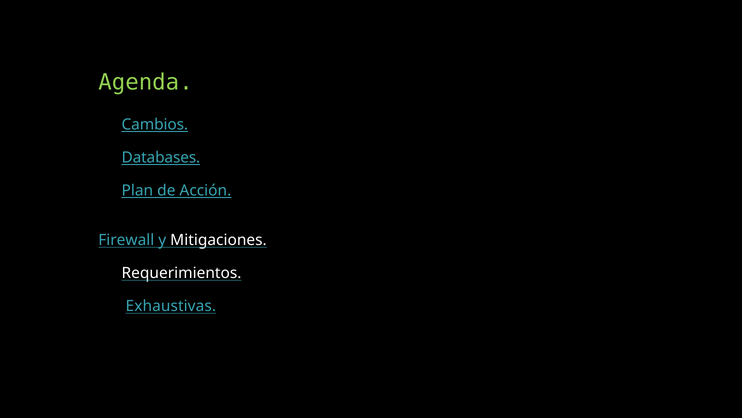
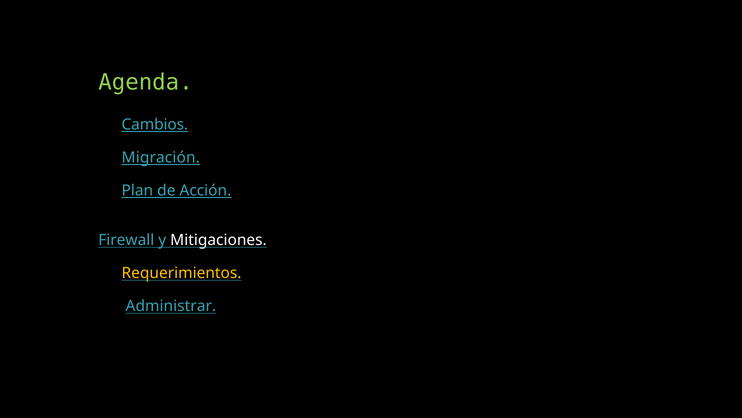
Databases: Databases -> Migración (161, 157)
Requerimientos colour: white -> yellow (182, 273)
Exhaustivas: Exhaustivas -> Administrar (171, 306)
